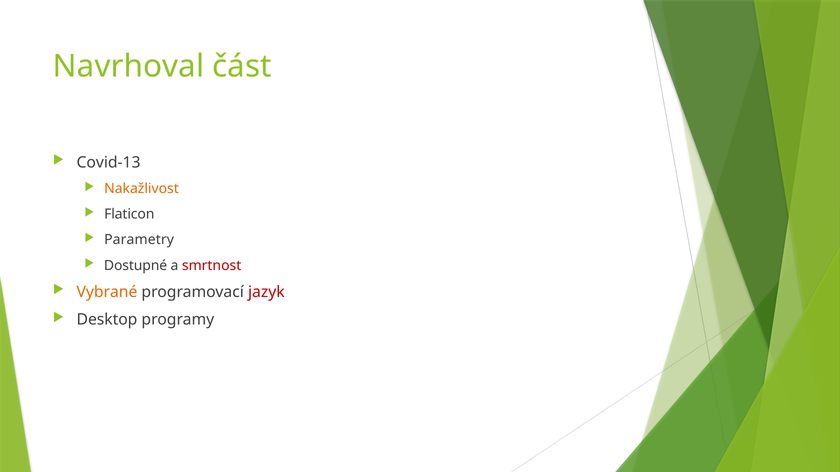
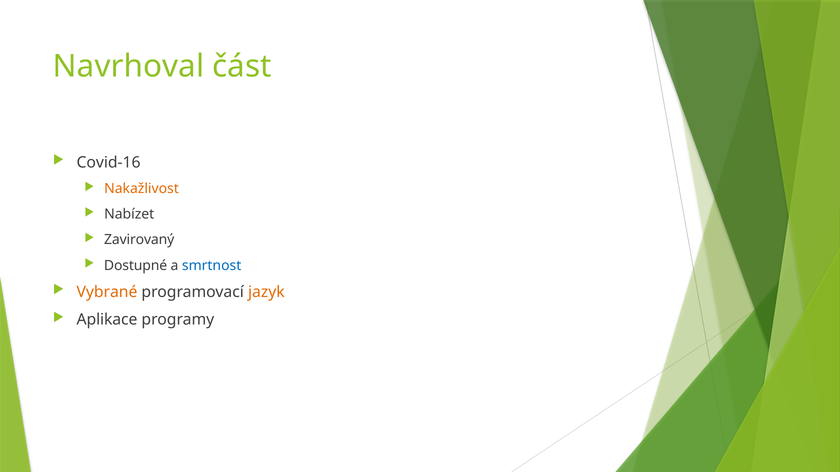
Covid-13: Covid-13 -> Covid-16 (109, 163)
Flaticon: Flaticon -> Nabízet (129, 215)
Parametry: Parametry -> Zavirovaný (139, 240)
smrtnost colour: red -> blue (212, 266)
jazyk colour: red -> orange (266, 292)
Desktop: Desktop -> Aplikace (107, 320)
